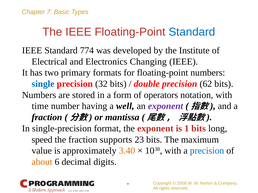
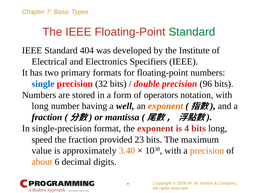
Standard colour: blue -> green (192, 32)
774: 774 -> 404 (87, 51)
Changing: Changing -> Specifiers (148, 62)
62: 62 -> 96 (206, 84)
time: time -> long (40, 106)
exponent colour: purple -> orange (166, 106)
1: 1 -> 4 (187, 129)
supports: supports -> provided (116, 140)
precision colour: blue -> orange (207, 151)
